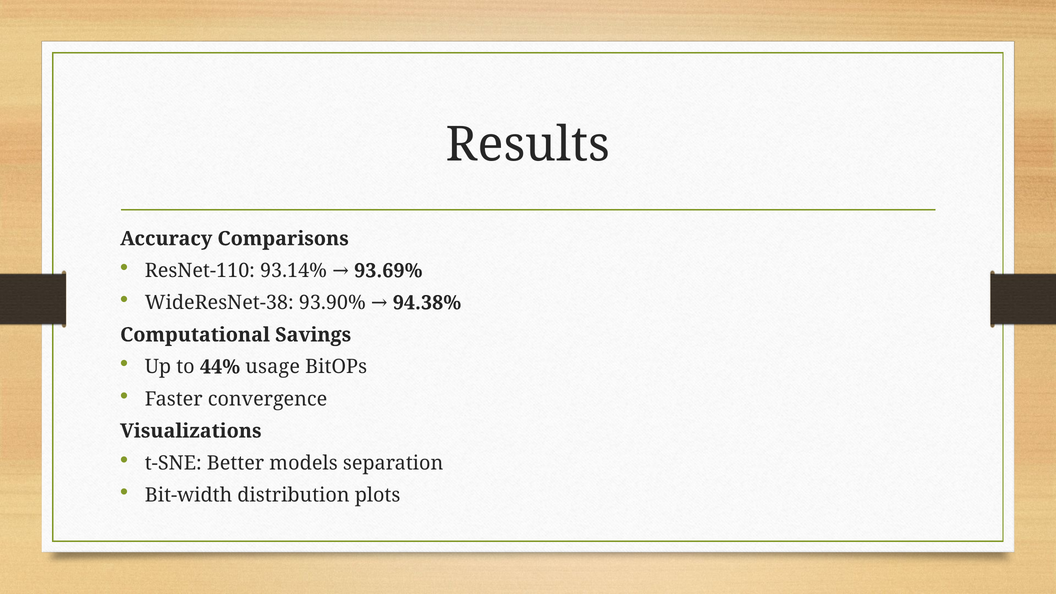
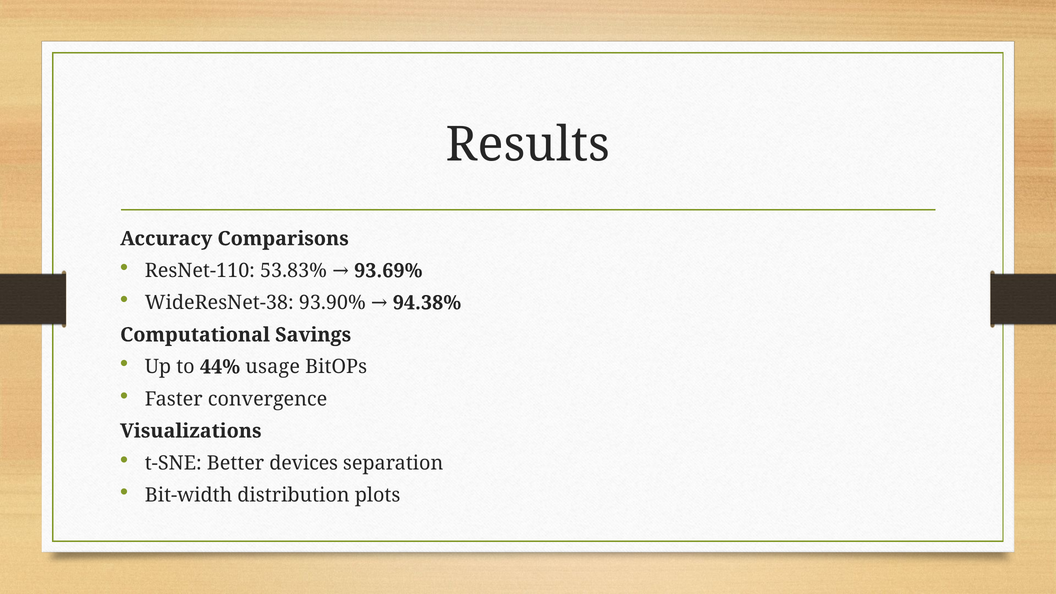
93.14%: 93.14% -> 53.83% (294, 271)
models: models -> devices (304, 463)
